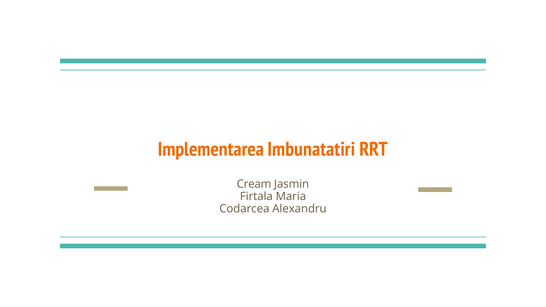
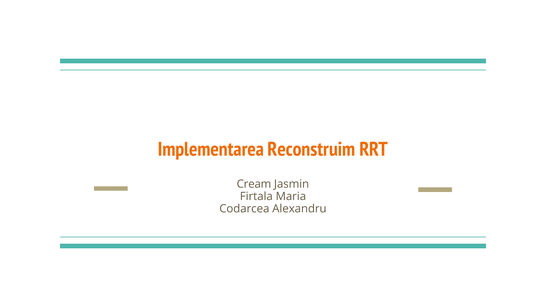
Imbunatatiri: Imbunatatiri -> Reconstruim (311, 149)
